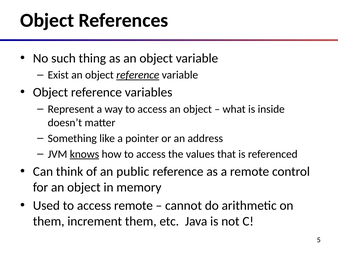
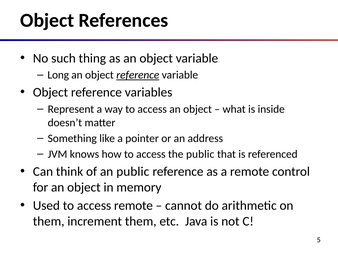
Exist: Exist -> Long (58, 75)
knows underline: present -> none (84, 154)
the values: values -> public (200, 154)
